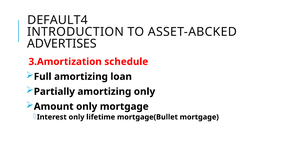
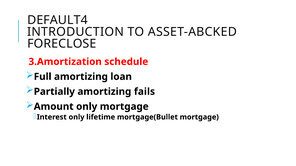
ADVERTISES: ADVERTISES -> FORECLOSE (62, 44)
amortizing only: only -> fails (145, 92)
